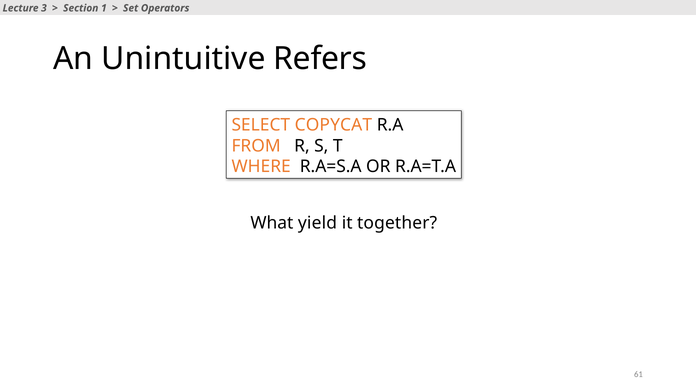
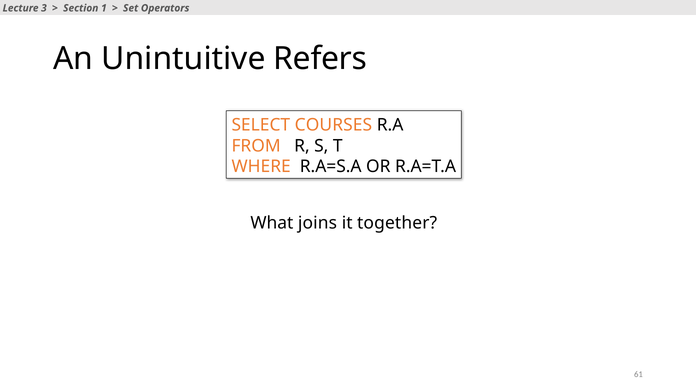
COPYCAT: COPYCAT -> COURSES (333, 125)
yield: yield -> joins (317, 223)
